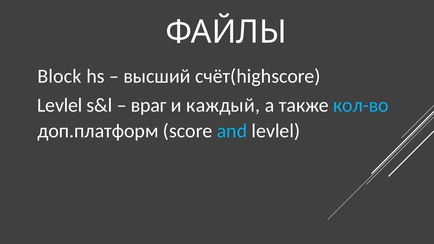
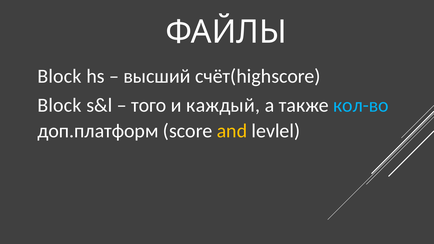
Levlel: Levlel -> Block (60, 105)
враг: враг -> того (149, 105)
and colour: light blue -> yellow (232, 131)
